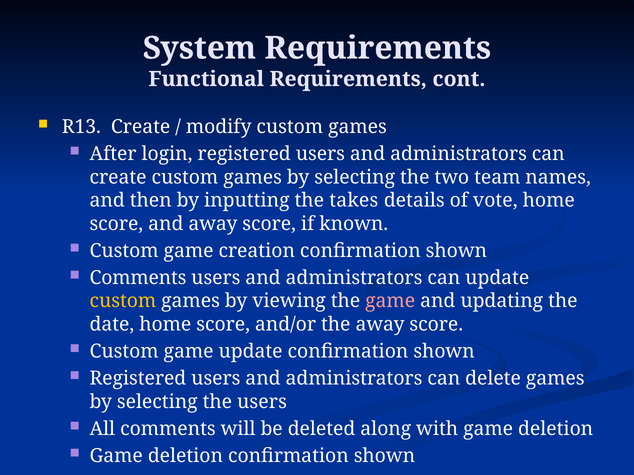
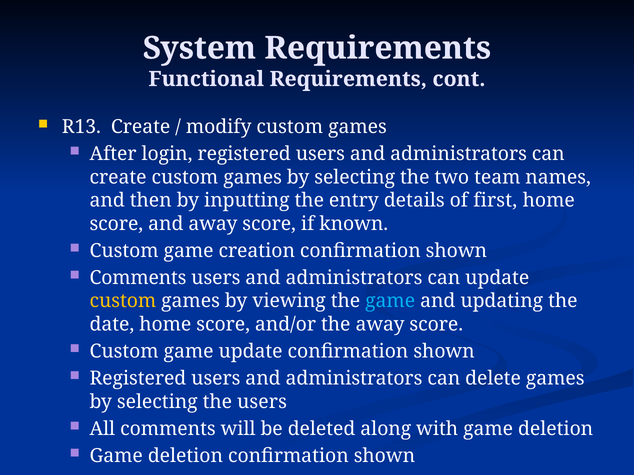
takes: takes -> entry (354, 201)
vote: vote -> first (495, 201)
game colour: pink -> light blue (390, 301)
